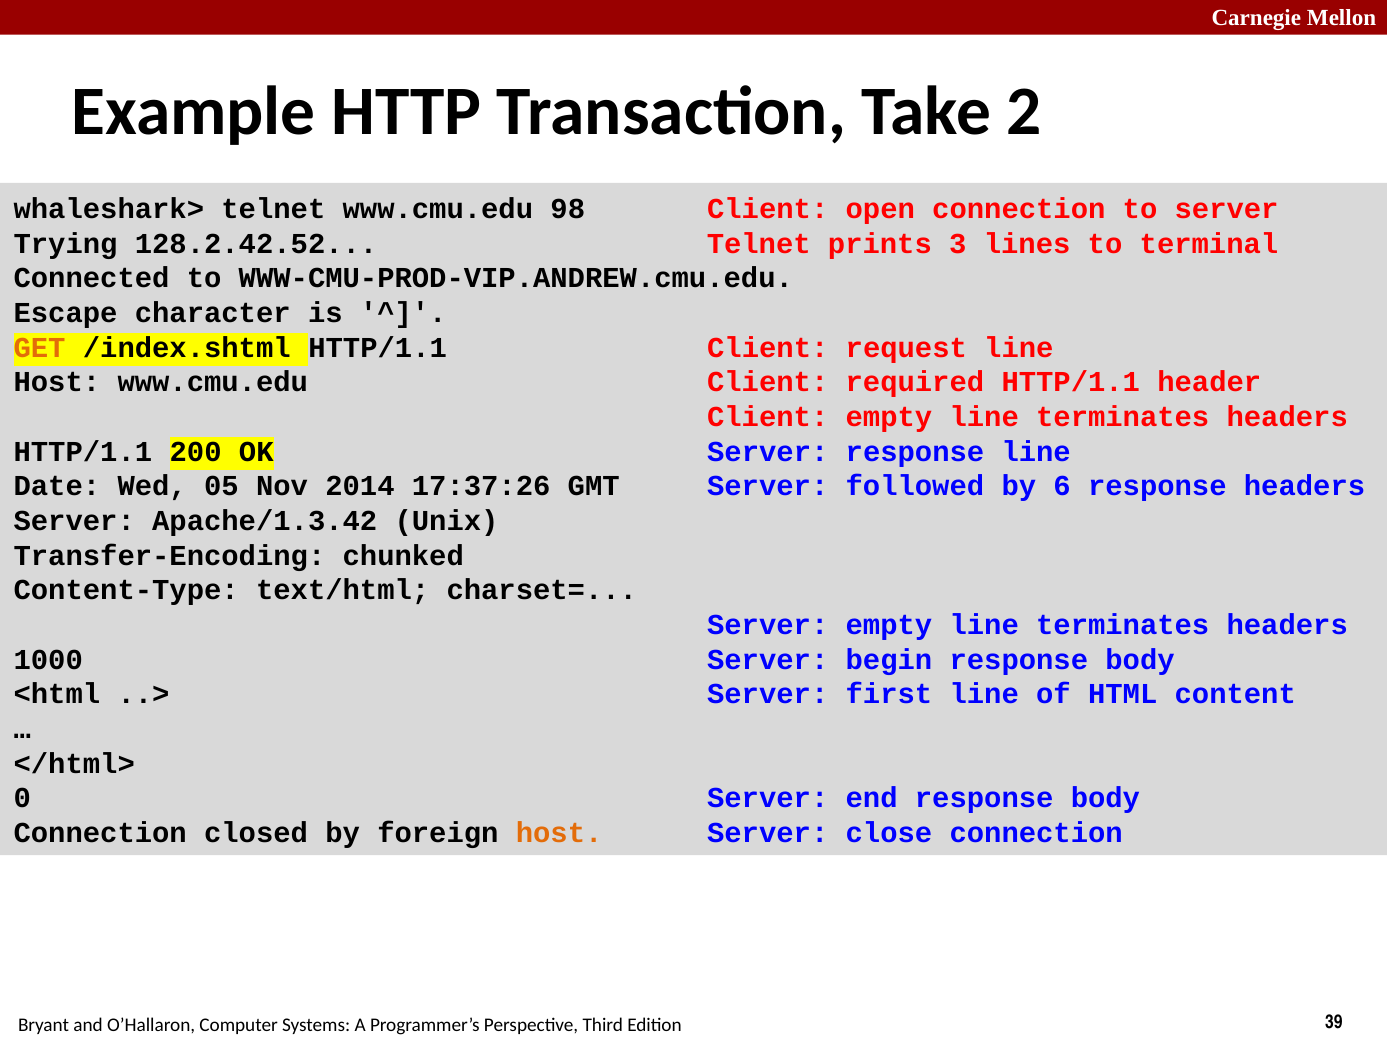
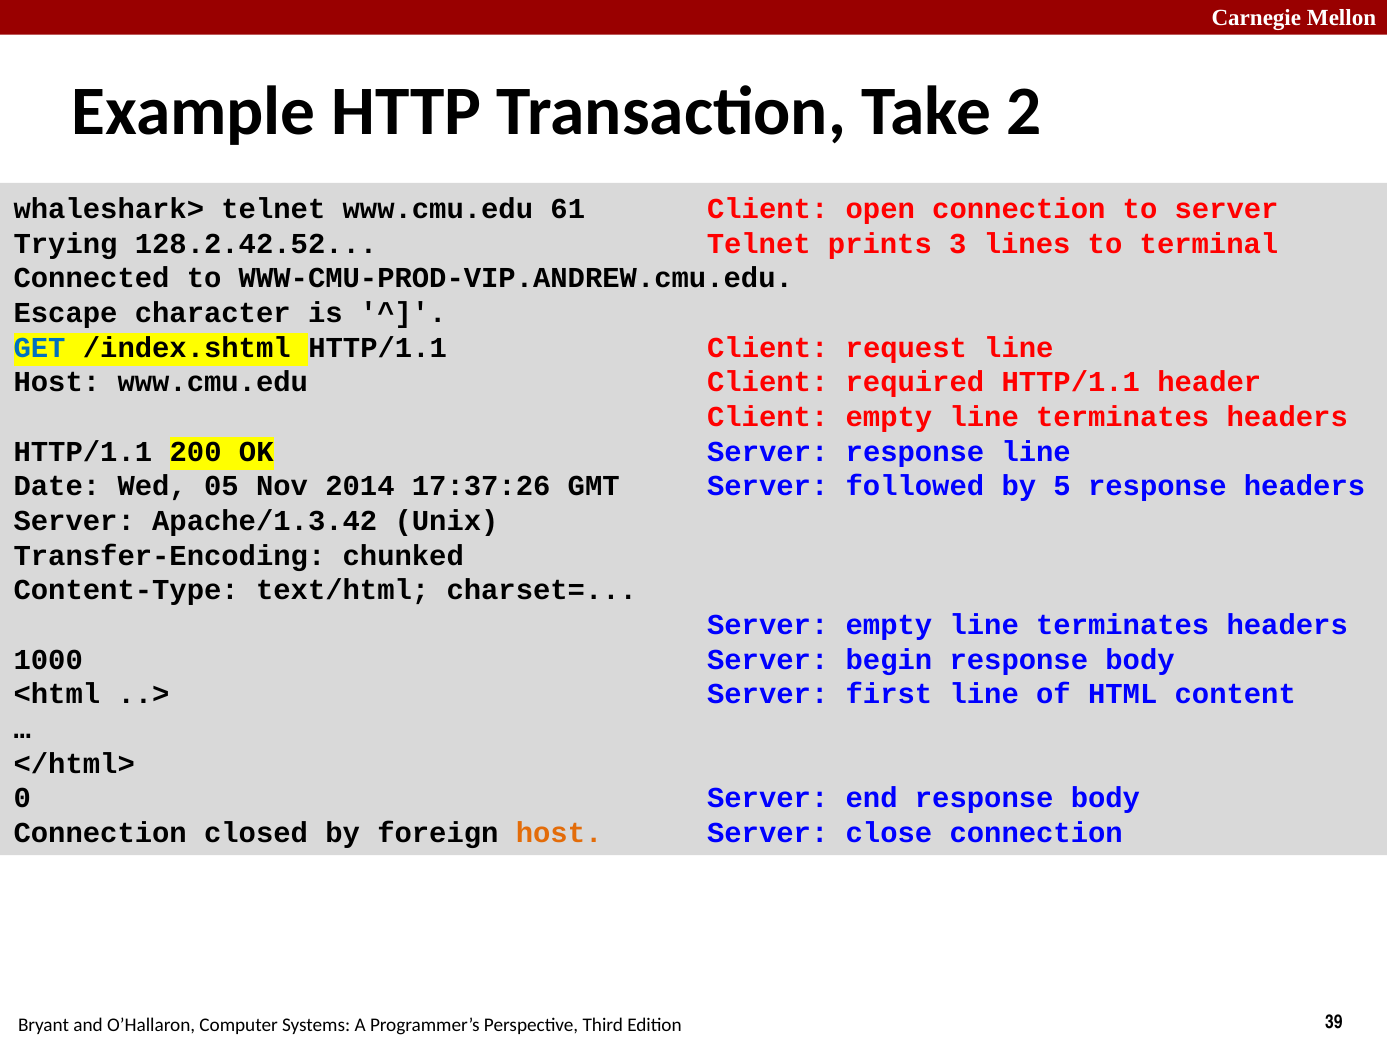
98: 98 -> 61 (568, 209)
GET colour: orange -> blue (40, 348)
6: 6 -> 5 (1062, 487)
